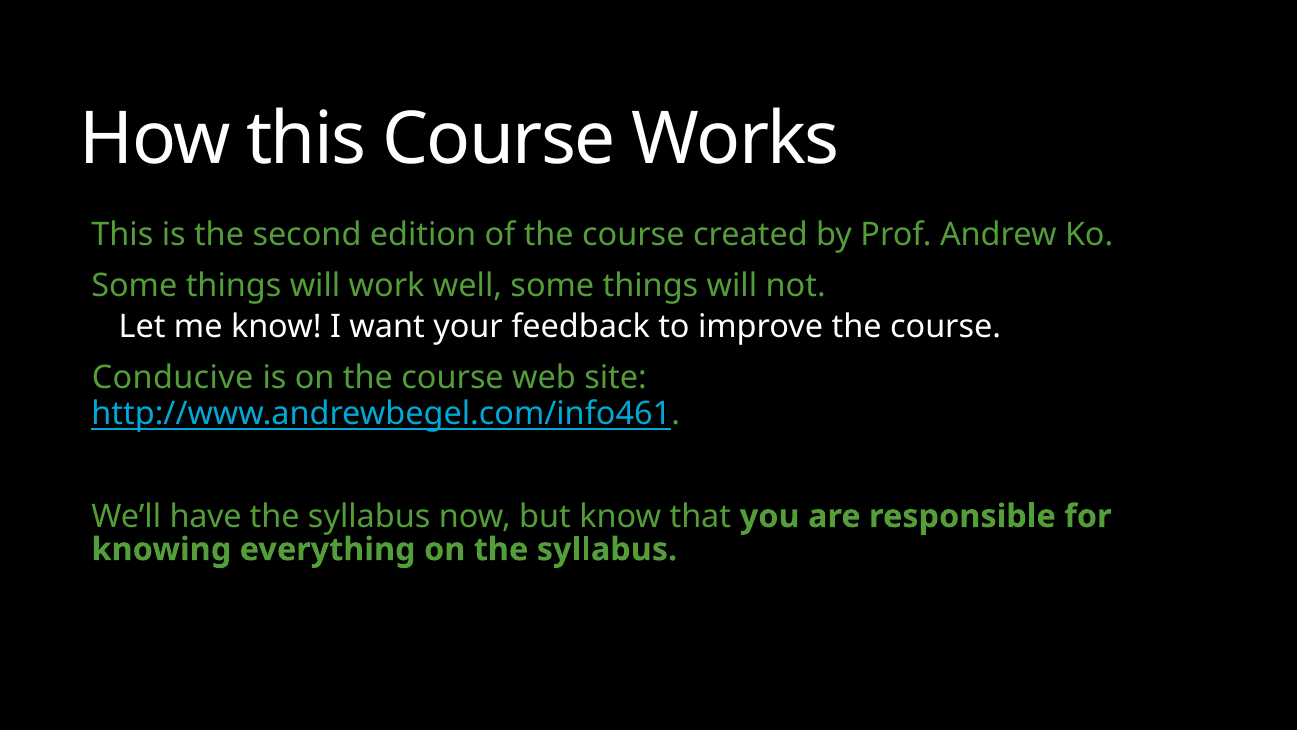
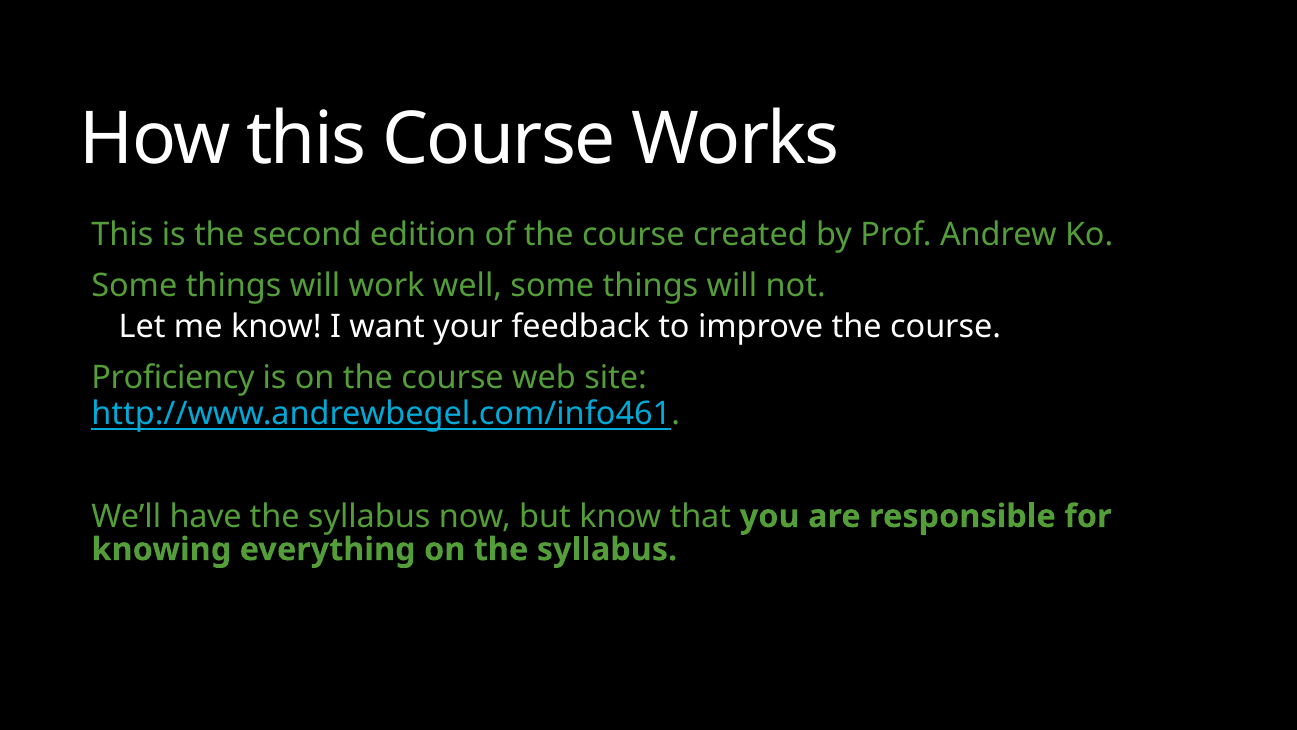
Conducive: Conducive -> Proficiency (173, 377)
